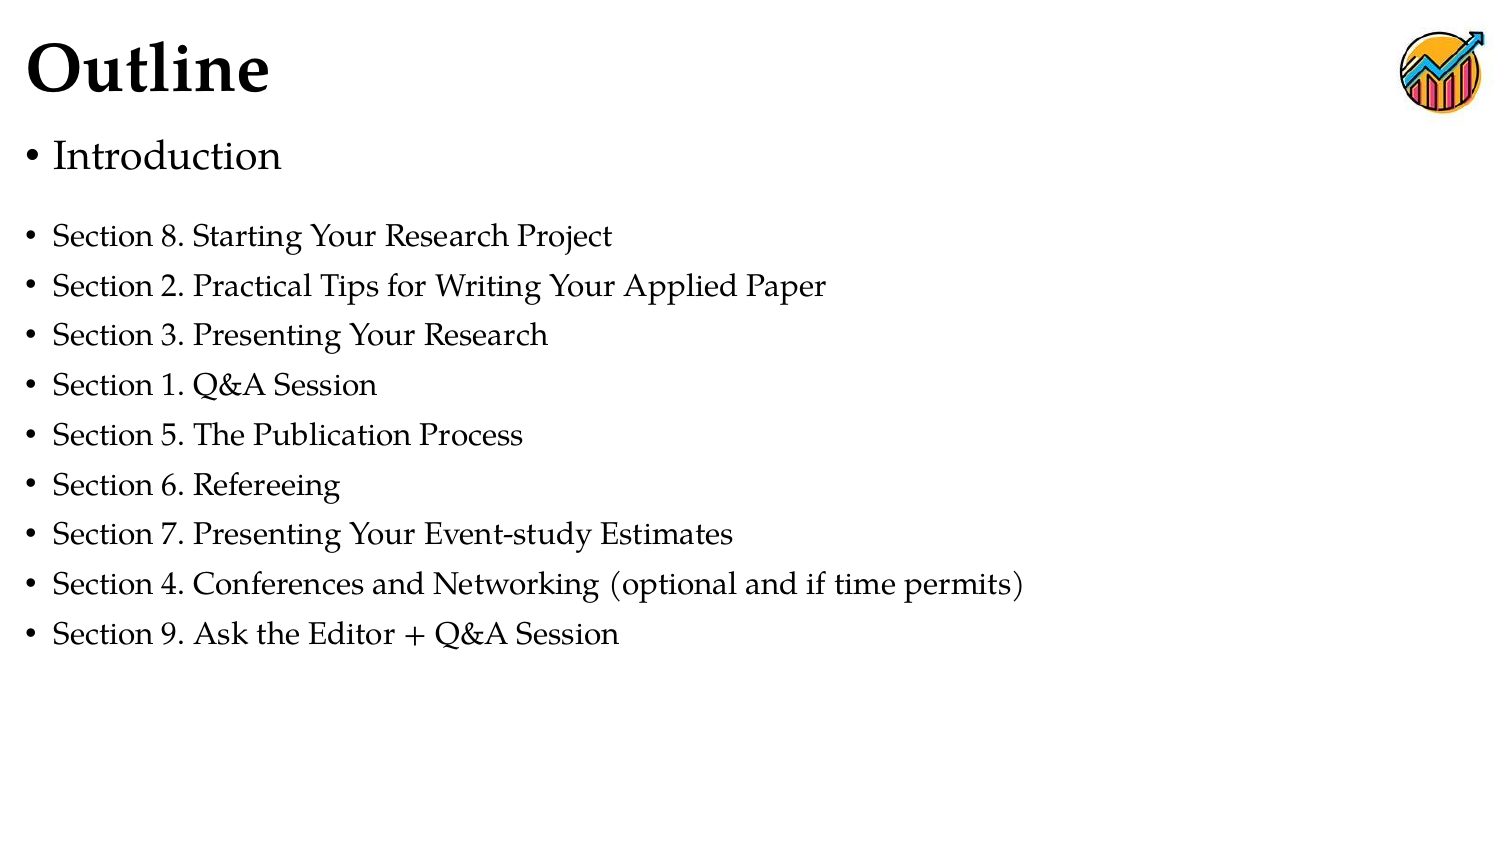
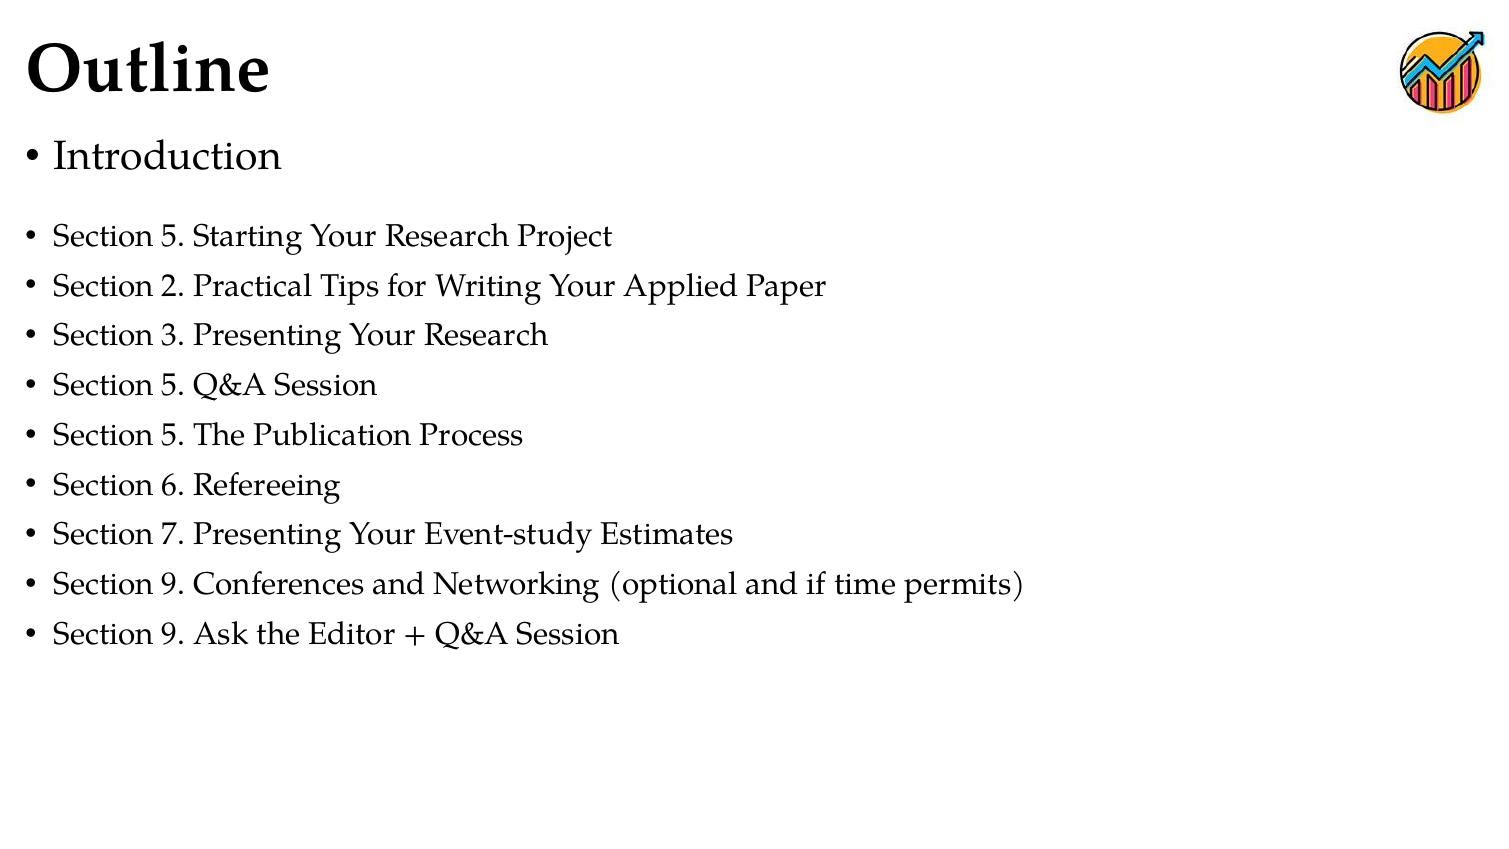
8: 8 -> 5 (174, 236)
1: 1 -> 5 (174, 385)
4: 4 -> 9 (174, 584)
